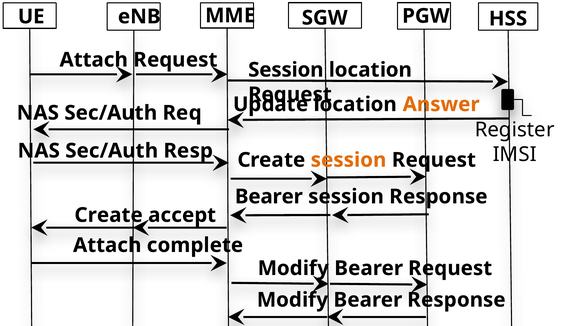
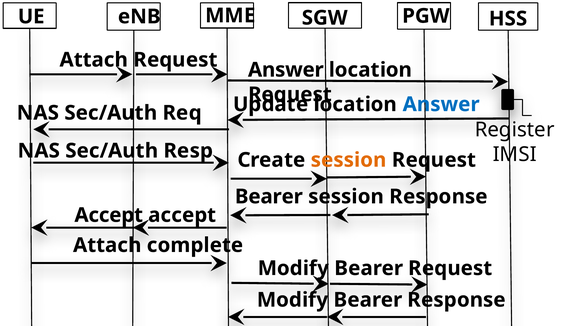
Session: Session -> Answer (286, 70)
Answer colour: orange -> blue (441, 104)
Create: Create -> Accept (109, 215)
